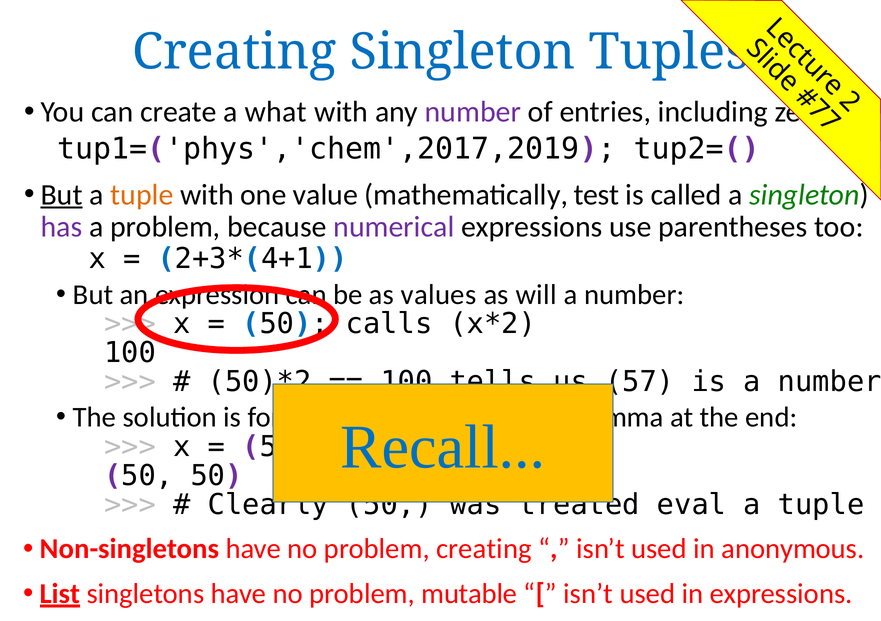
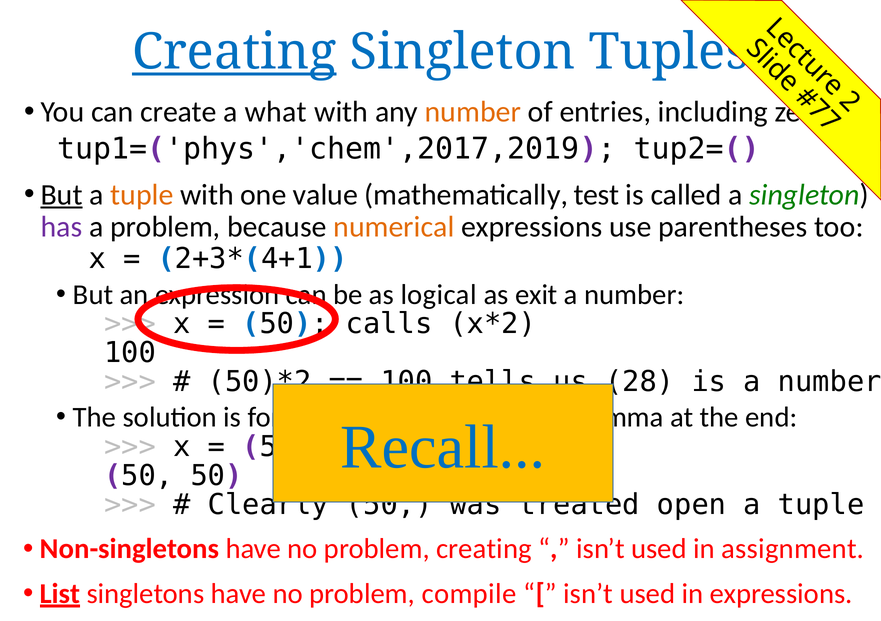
Creating underline: none -> present (234, 52)
number colour: purple -> orange (473, 112)
numerical colour: purple -> orange (394, 227)
values: values -> logical (439, 295)
will: will -> exit (536, 295)
57: 57 -> 28 (640, 382)
eval: eval -> open (692, 505)
anonymous: anonymous -> assignment (793, 549)
mutable: mutable -> compile (469, 594)
